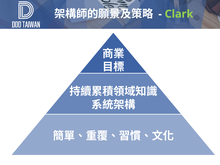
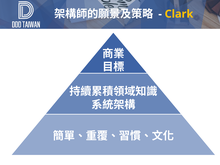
Clark colour: light green -> yellow (179, 14)
